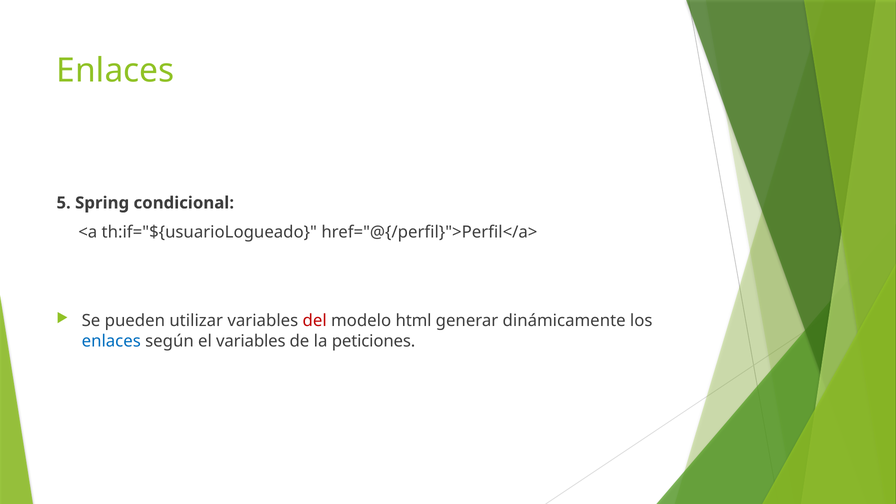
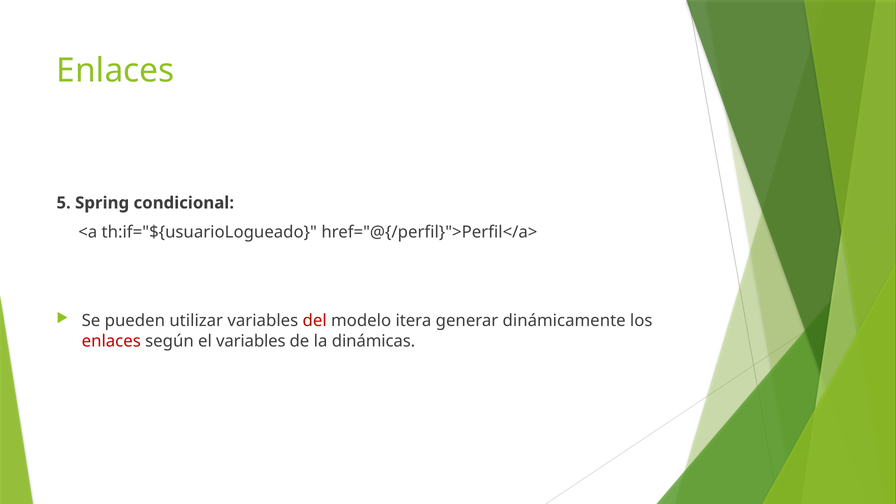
html: html -> itera (414, 321)
enlaces colour: blue -> red (111, 341)
peticiones: peticiones -> dinámicas (374, 341)
